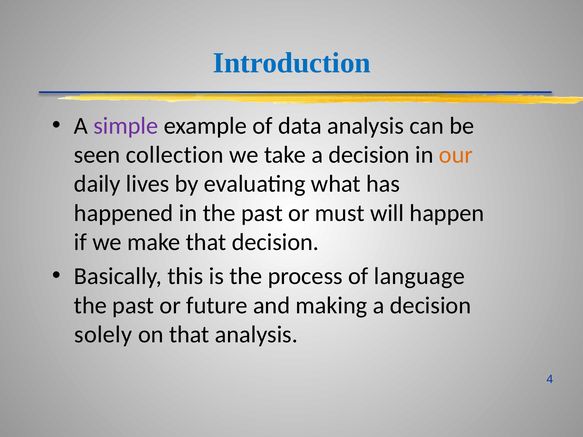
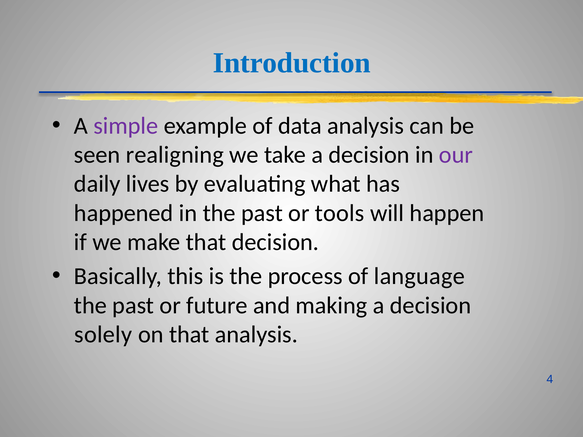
collection: collection -> realigning (175, 155)
our colour: orange -> purple (456, 155)
must: must -> tools (340, 213)
